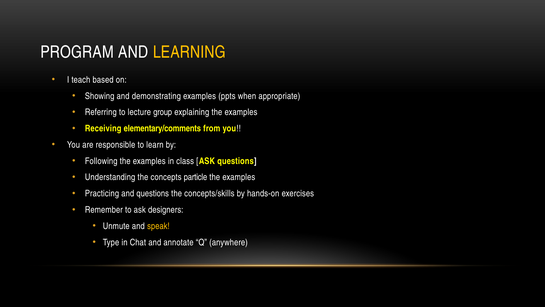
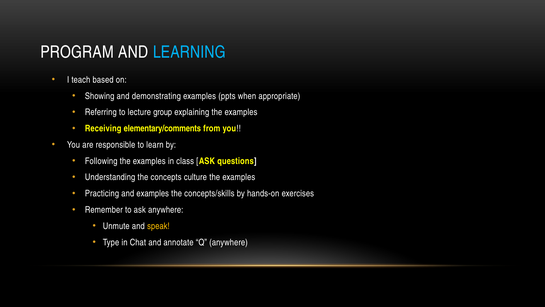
LEARNING colour: yellow -> light blue (189, 52)
particle: particle -> culture (195, 177)
and questions: questions -> examples (153, 193)
ask designers: designers -> anywhere (166, 210)
